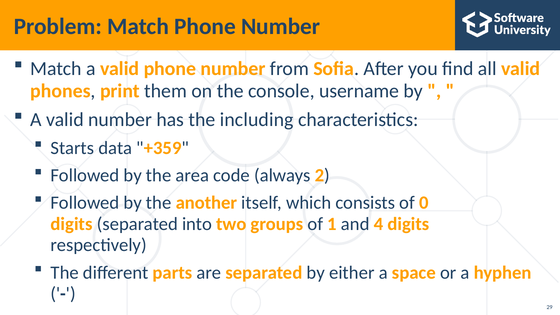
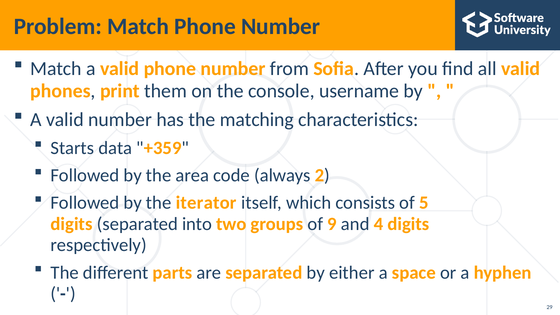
including: including -> matching (257, 120)
another: another -> iterator (206, 203)
0: 0 -> 5 (424, 203)
1: 1 -> 9 (332, 224)
